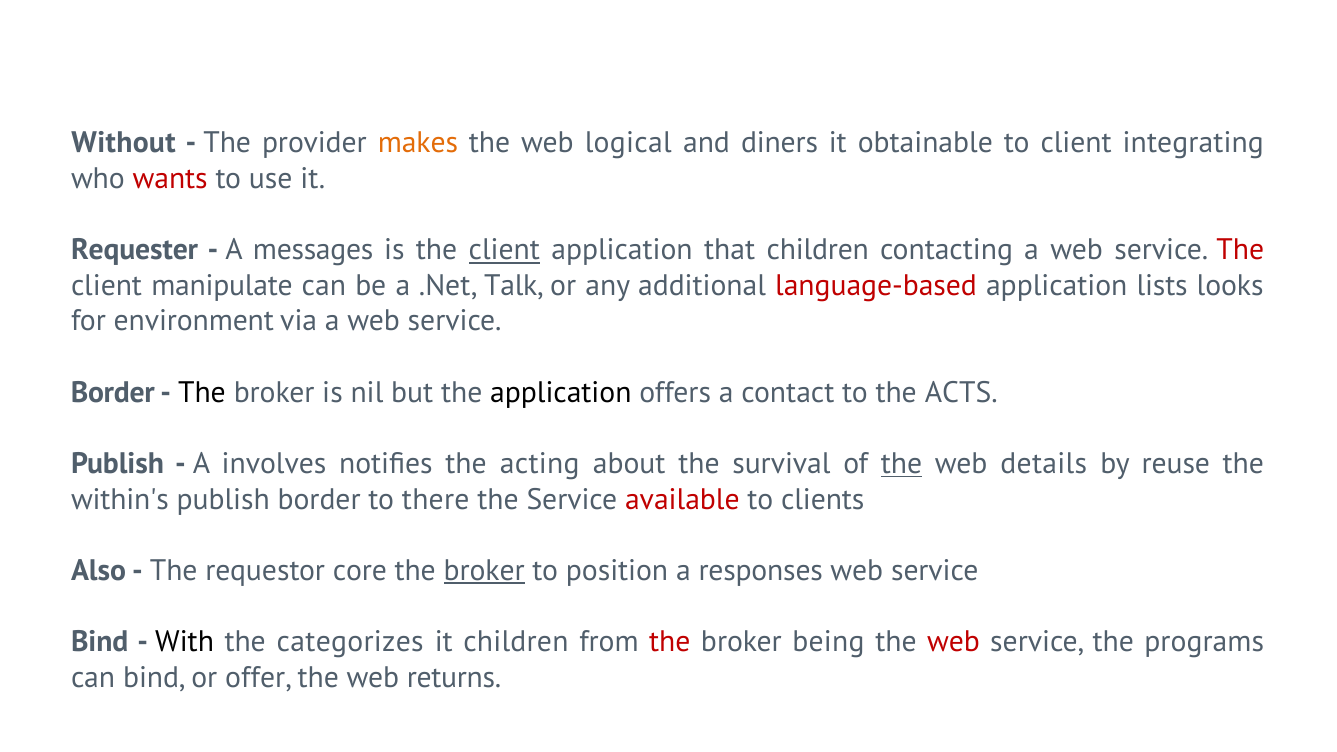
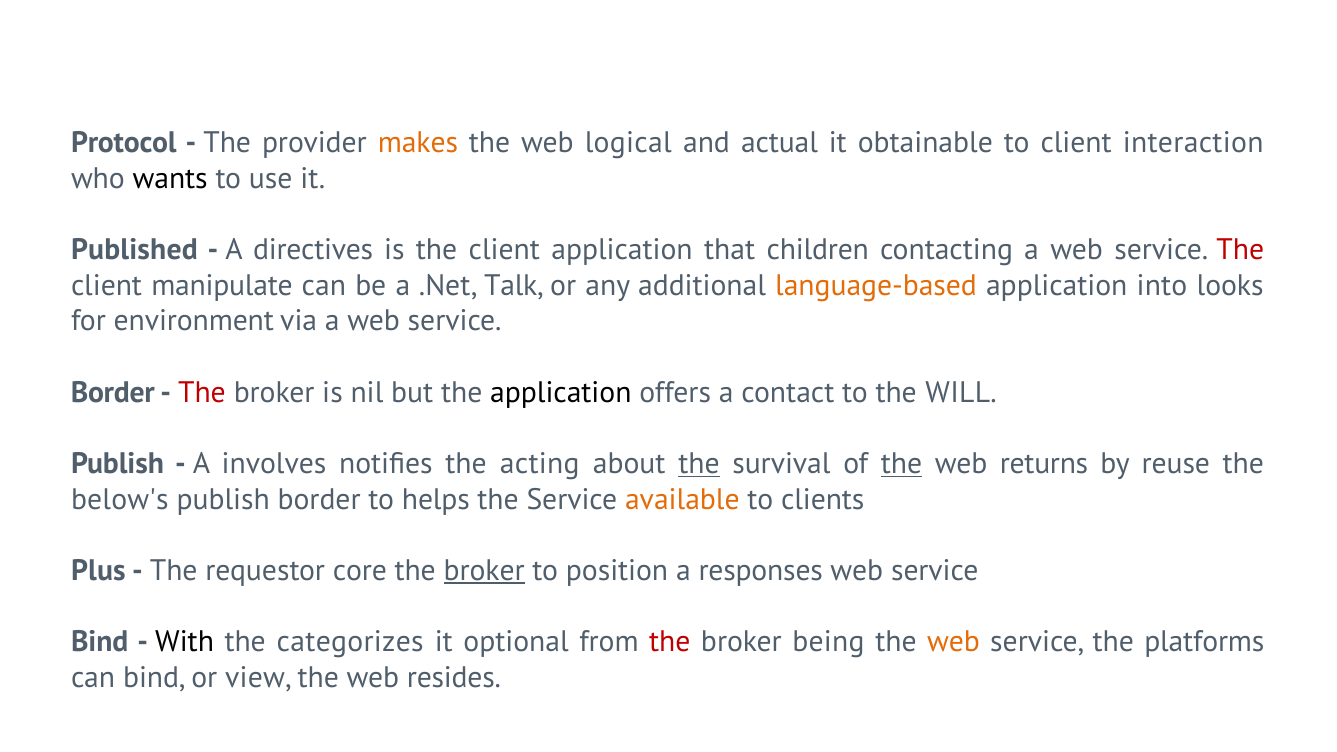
Without: Without -> Protocol (124, 143)
diners: diners -> actual (779, 143)
integrating: integrating -> interaction (1193, 143)
wants colour: red -> black (170, 179)
Requester: Requester -> Published (134, 250)
messages: messages -> directives (313, 250)
client underline: present -> none (504, 250)
language-based colour: red -> orange (876, 286)
lists: lists -> into (1162, 286)
The colour: black -> red (202, 392)
ACTS: ACTS -> WILL (961, 392)
the underline: none -> present (699, 464)
details: details -> returns (1044, 464)
within's: within's -> below's (120, 499)
there: there -> helps (436, 499)
available colour: red -> orange (682, 499)
Also: Also -> Plus (98, 571)
it children: children -> optional (516, 642)
web colour: red -> orange (954, 642)
programs: programs -> platforms (1204, 642)
offer: offer -> view (258, 678)
returns: returns -> resides (454, 678)
